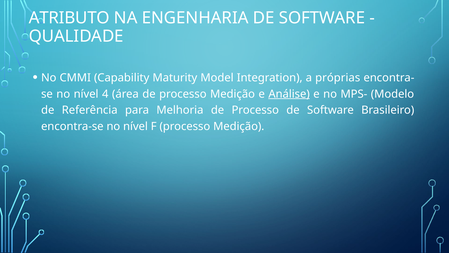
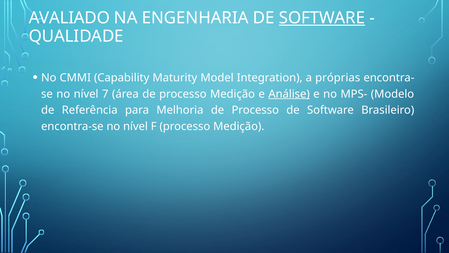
ATRIBUTO: ATRIBUTO -> AVALIADO (69, 18)
SOFTWARE underline: none -> present (322, 18)
4: 4 -> 7 (105, 94)
